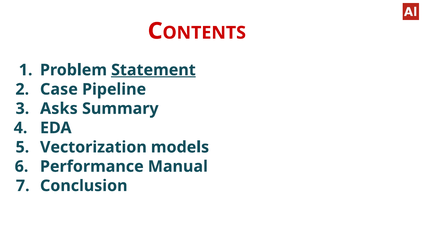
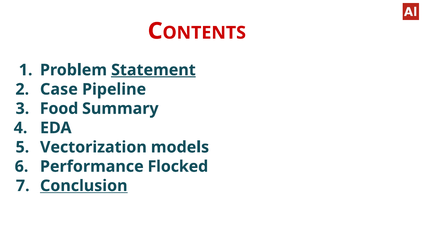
Asks: Asks -> Food (59, 108)
Manual: Manual -> Flocked (178, 166)
Conclusion underline: none -> present (84, 186)
